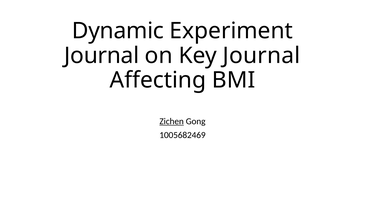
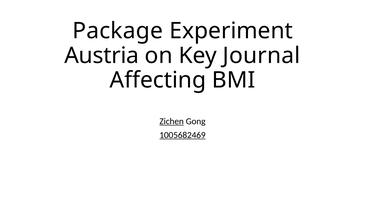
Dynamic: Dynamic -> Package (118, 31)
Journal: Journal -> Austria (102, 56)
1005682469 underline: none -> present (182, 135)
